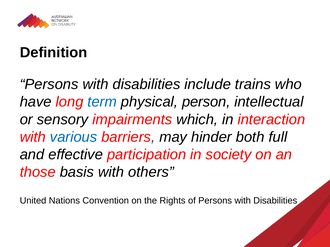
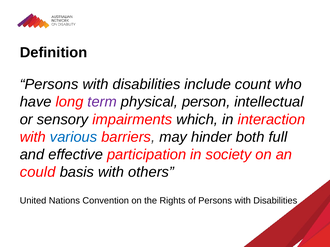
trains: trains -> count (253, 84)
term colour: blue -> purple (102, 102)
those: those -> could (38, 173)
